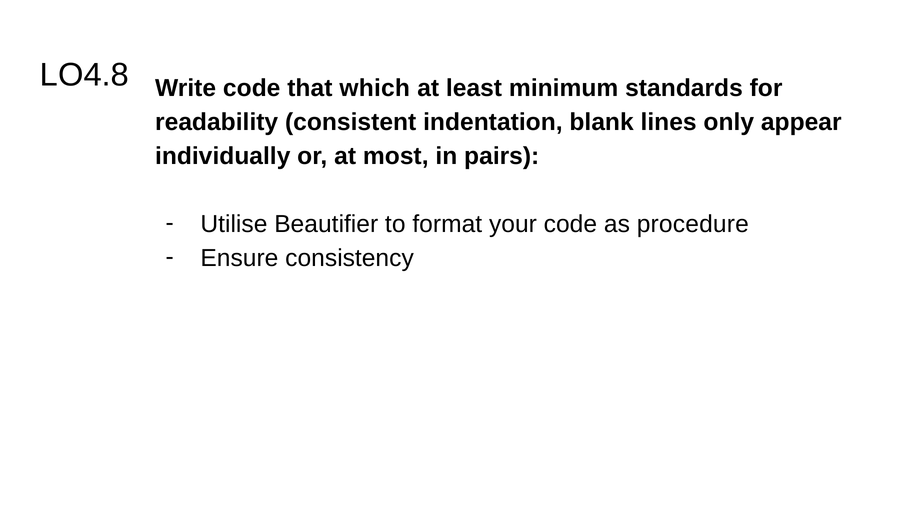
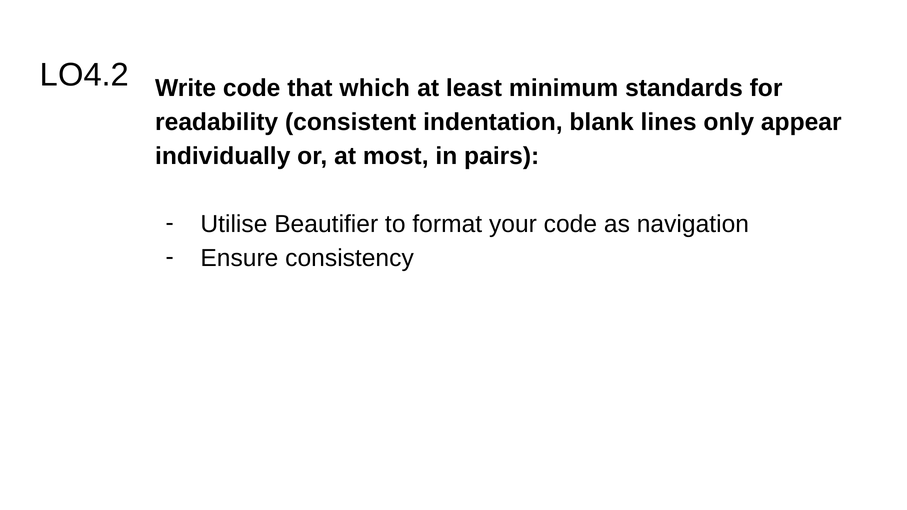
LO4.8: LO4.8 -> LO4.2 (85, 75)
procedure: procedure -> navigation (693, 224)
